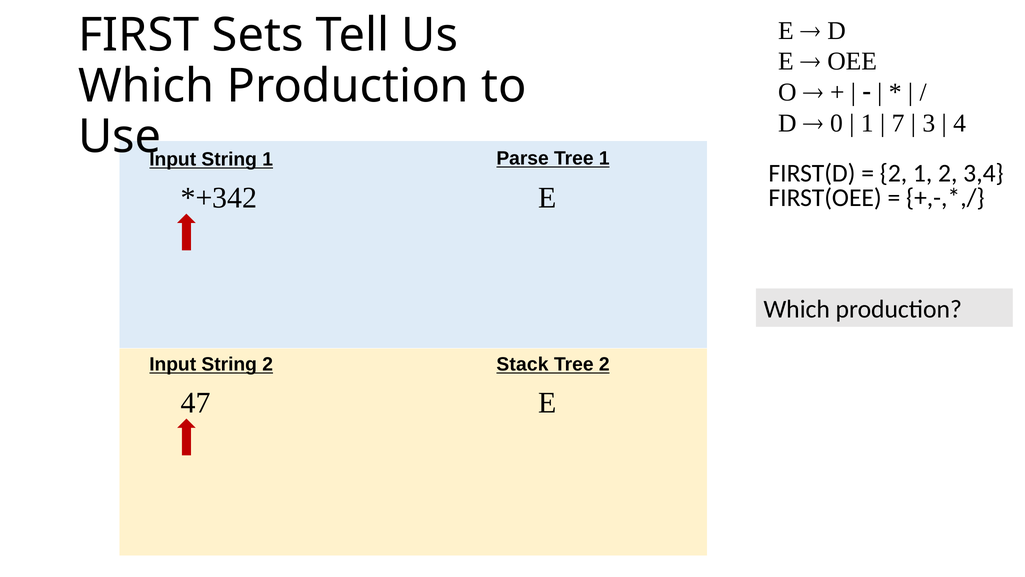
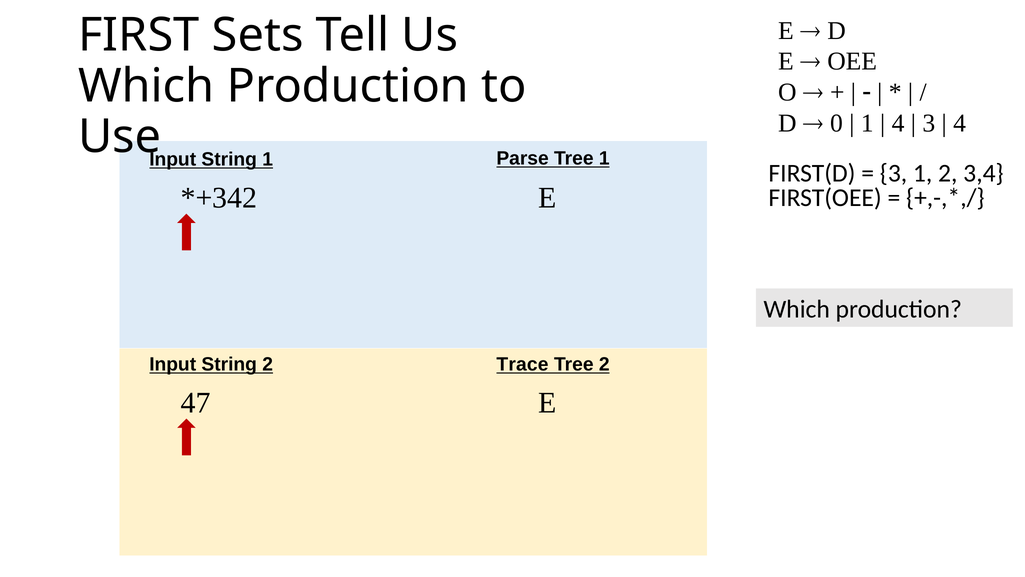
7: 7 -> 4 (898, 123)
2: 2 -> 3 (894, 173)
Stack: Stack -> Trace (523, 364)
